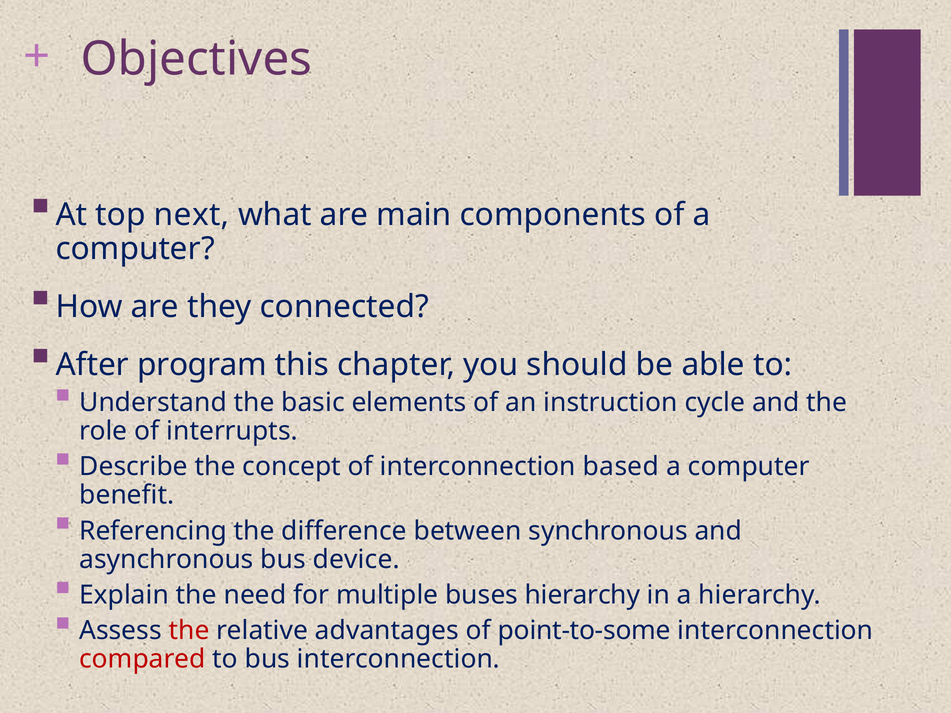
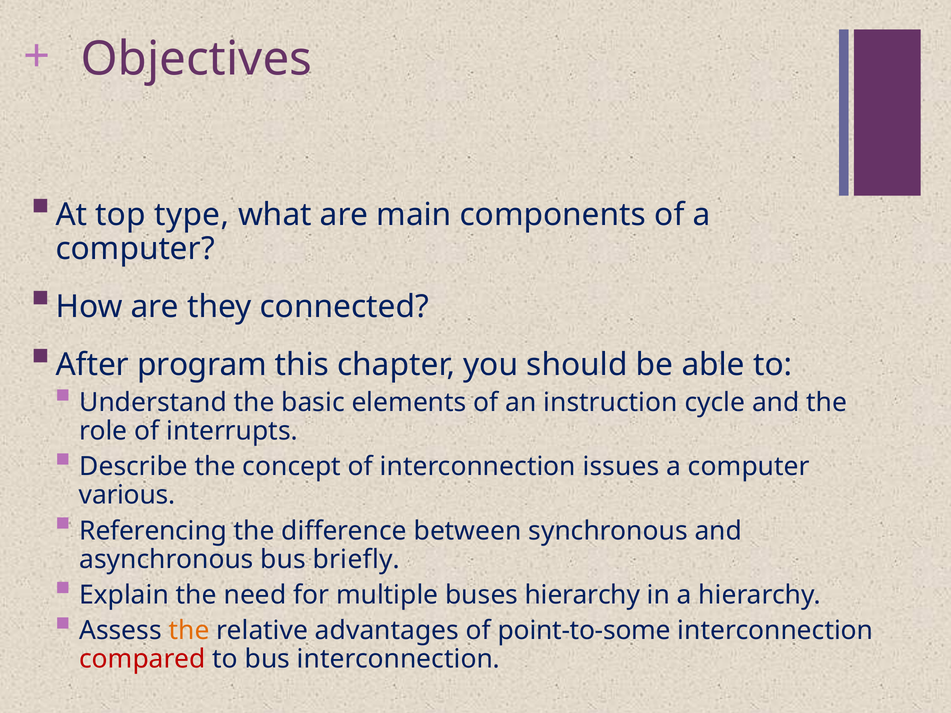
next: next -> type (192, 215)
based: based -> issues (621, 467)
benefit: benefit -> various (127, 495)
device: device -> briefly (356, 560)
the colour: red -> orange (189, 631)
